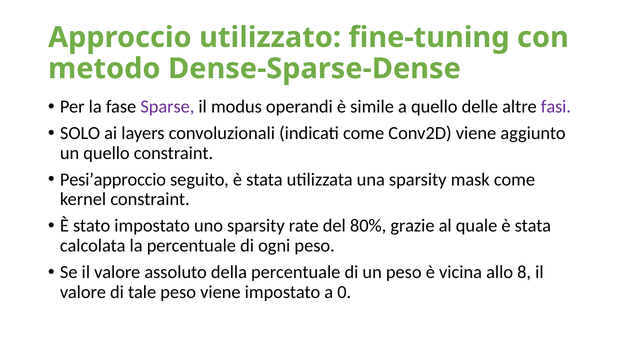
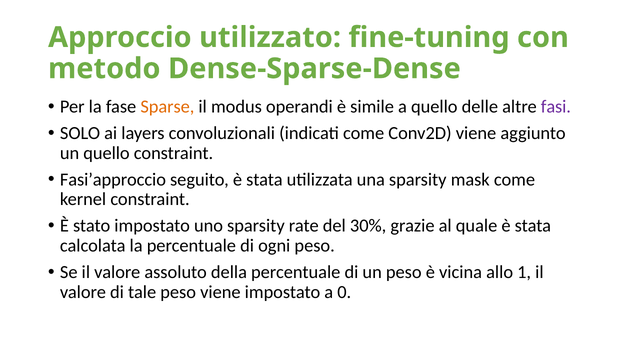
Sparse colour: purple -> orange (167, 107)
Pesi’approccio: Pesi’approccio -> Fasi’approccio (113, 179)
80%: 80% -> 30% (368, 226)
8: 8 -> 1 (524, 272)
